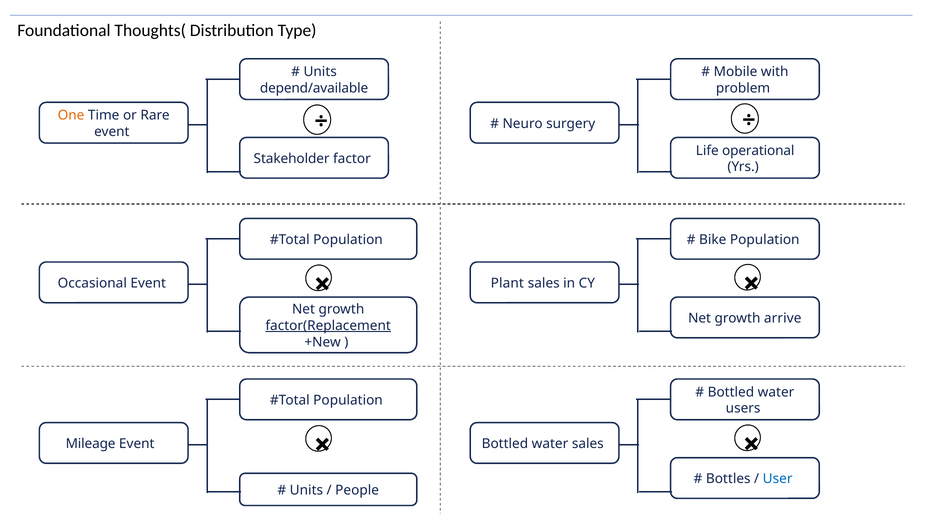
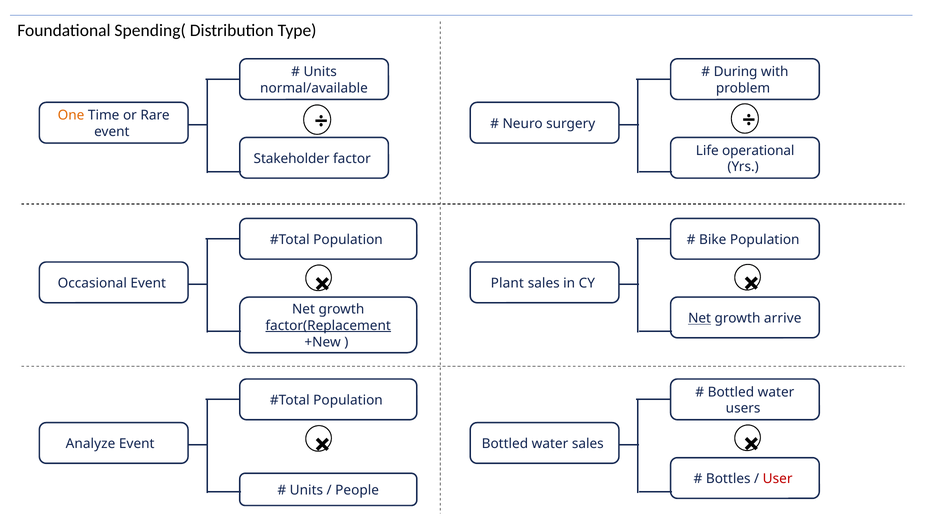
Thoughts(: Thoughts( -> Spending( (150, 31)
Mobile: Mobile -> During (736, 72)
depend/available: depend/available -> normal/available (314, 88)
Net underline: none -> present (700, 318)
Mileage: Mileage -> Analyze (90, 444)
User colour: blue -> red (778, 479)
